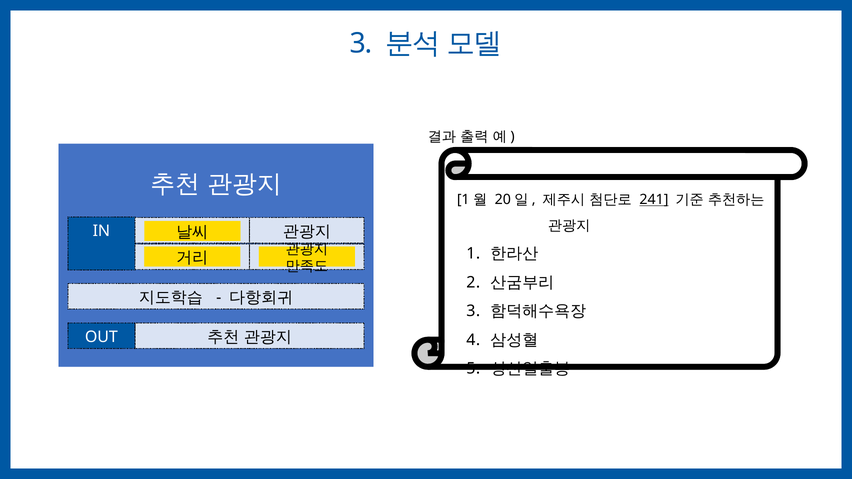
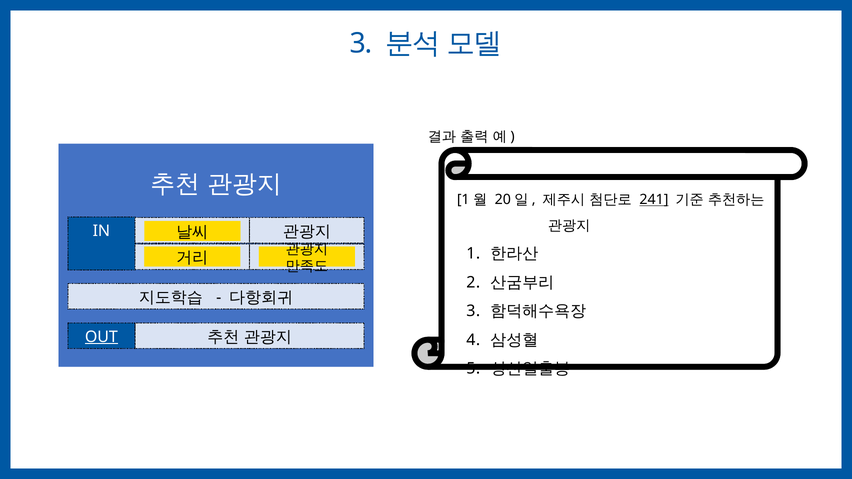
OUT underline: none -> present (101, 337)
